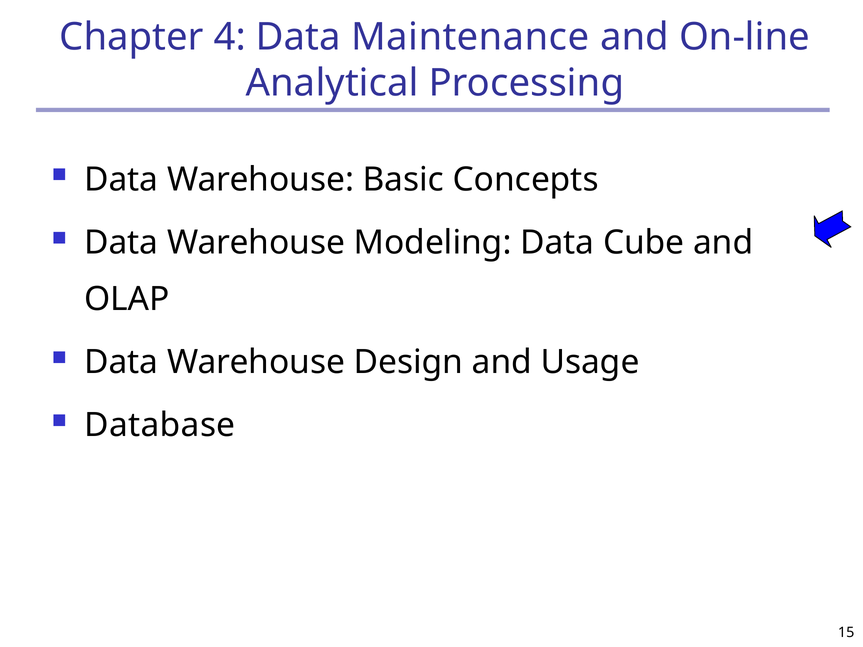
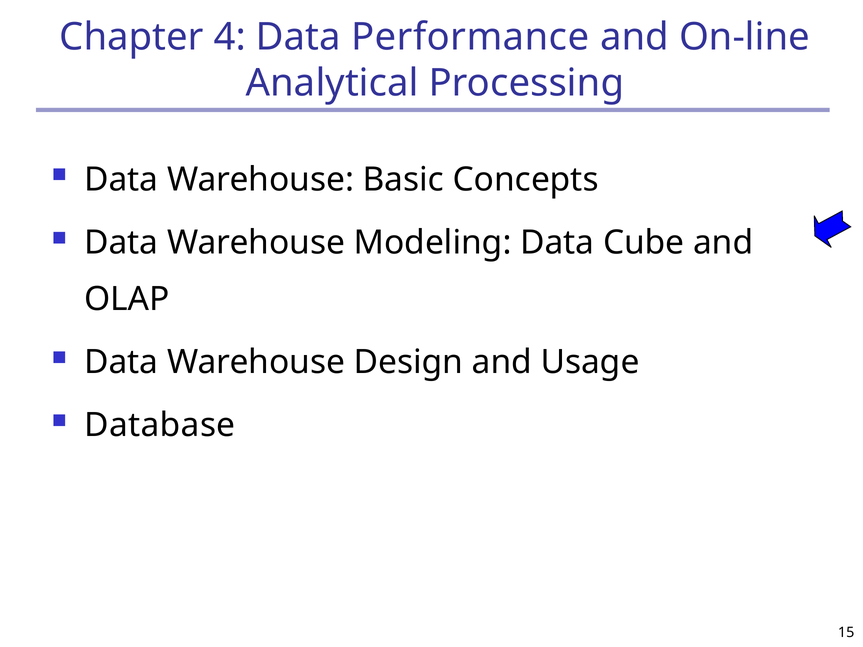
Maintenance: Maintenance -> Performance (470, 37)
